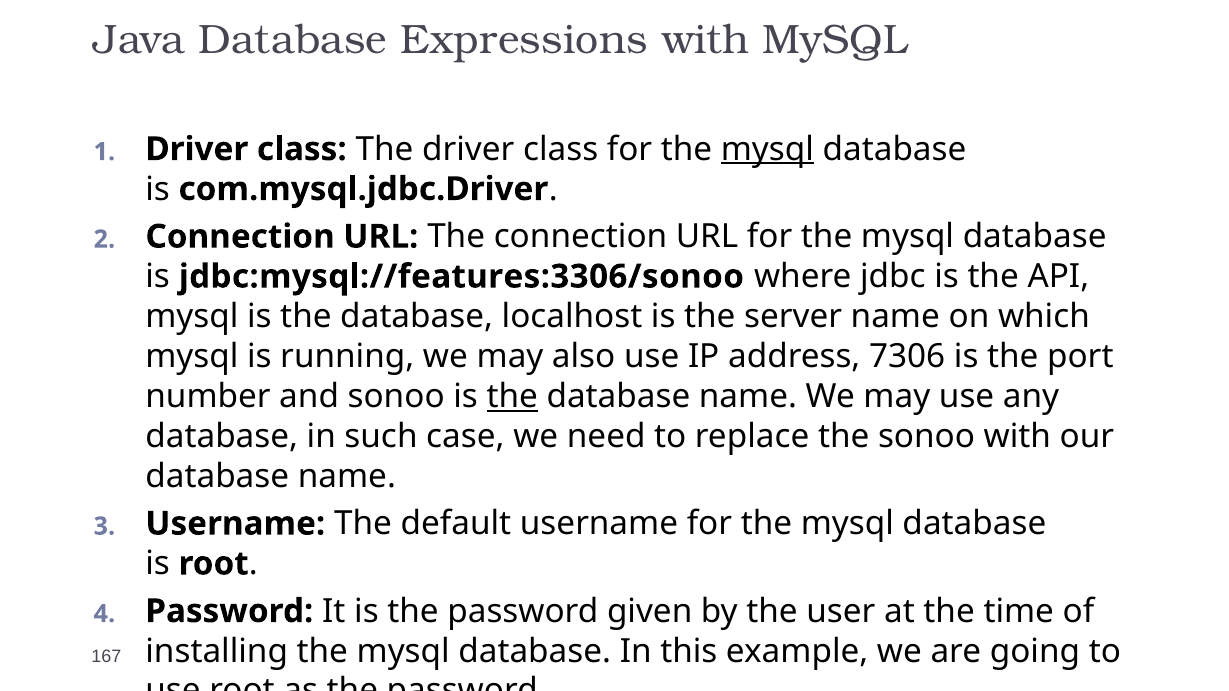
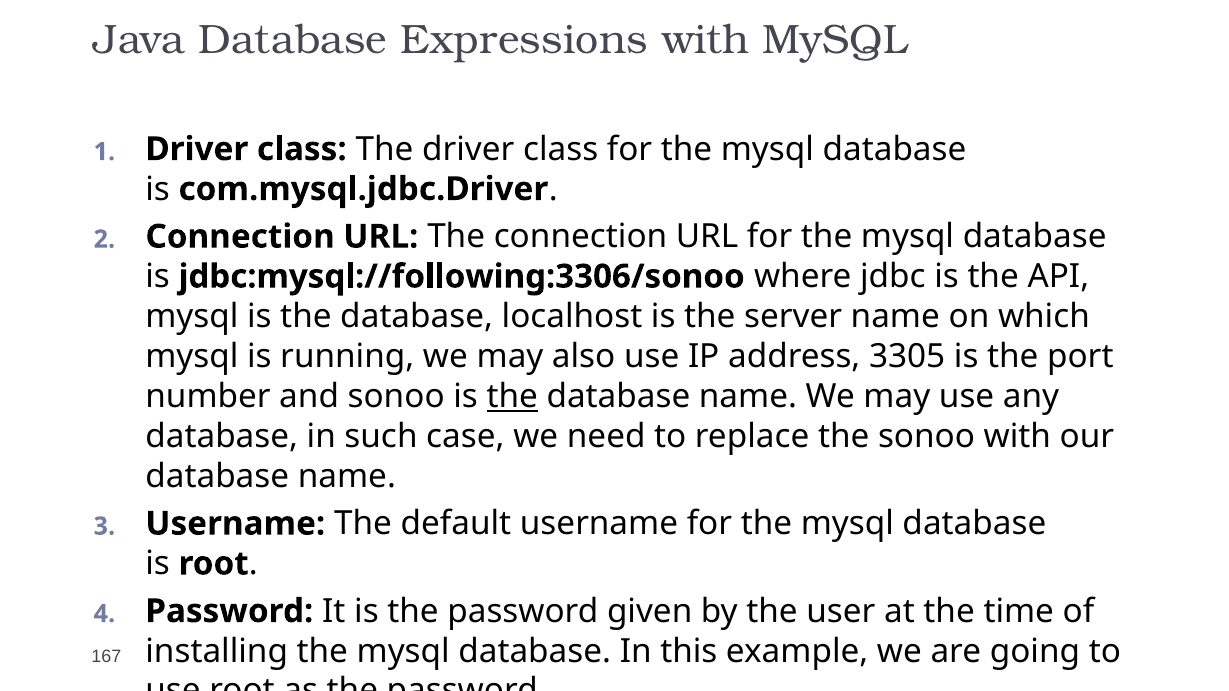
mysql underline: present -> none (767, 149)
jdbc:mysql://features:3306/sonoo: jdbc:mysql://features:3306/sonoo -> jdbc:mysql://following:3306/sonoo (462, 277)
7306: 7306 -> 3305 (907, 357)
